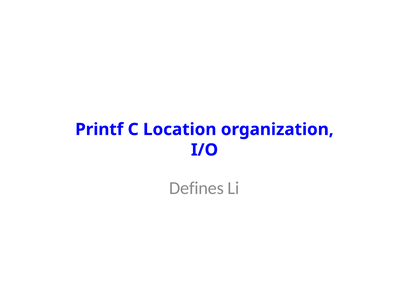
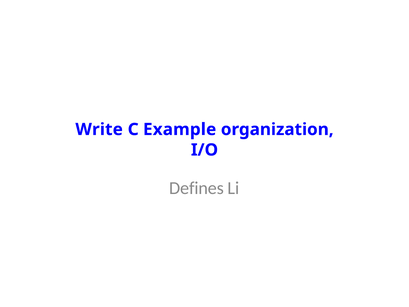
Printf: Printf -> Write (99, 129)
Location: Location -> Example (180, 129)
